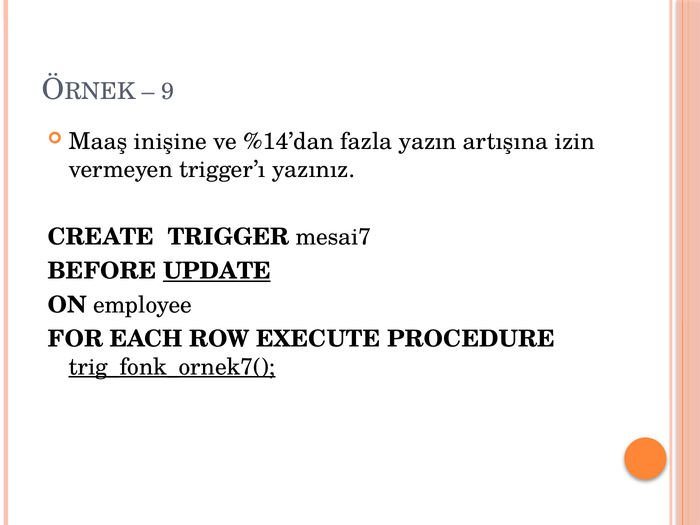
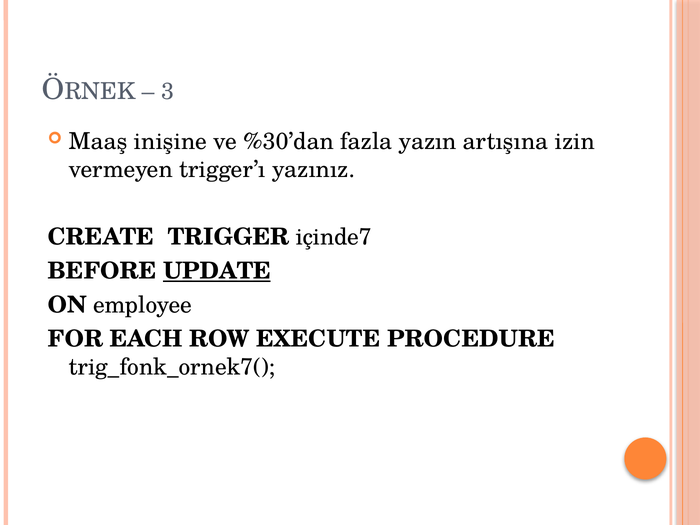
9: 9 -> 3 (168, 92)
%14’dan: %14’dan -> %30’dan (289, 142)
mesai7: mesai7 -> içinde7 (334, 237)
trig_fonk_ornek7( underline: present -> none (172, 367)
